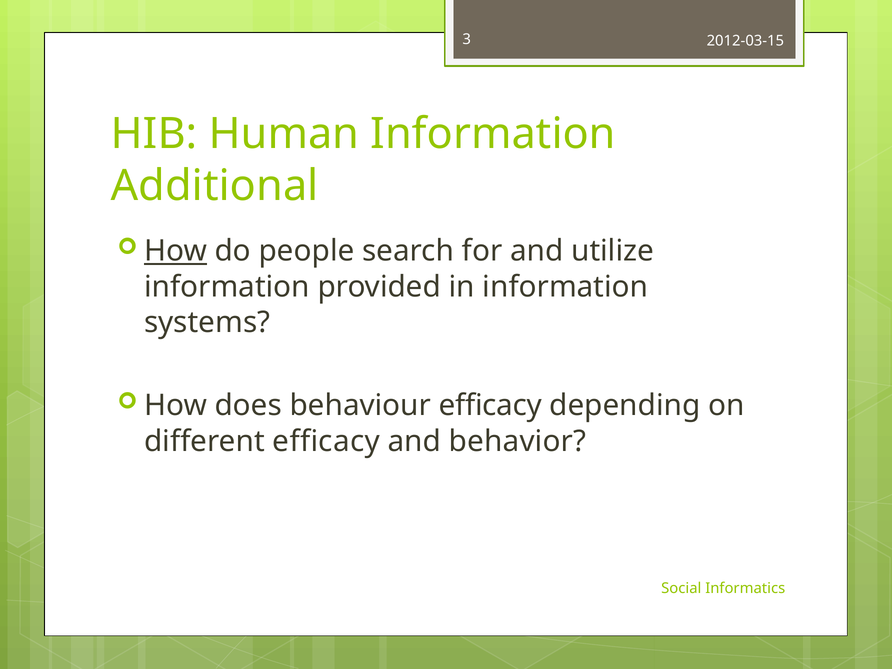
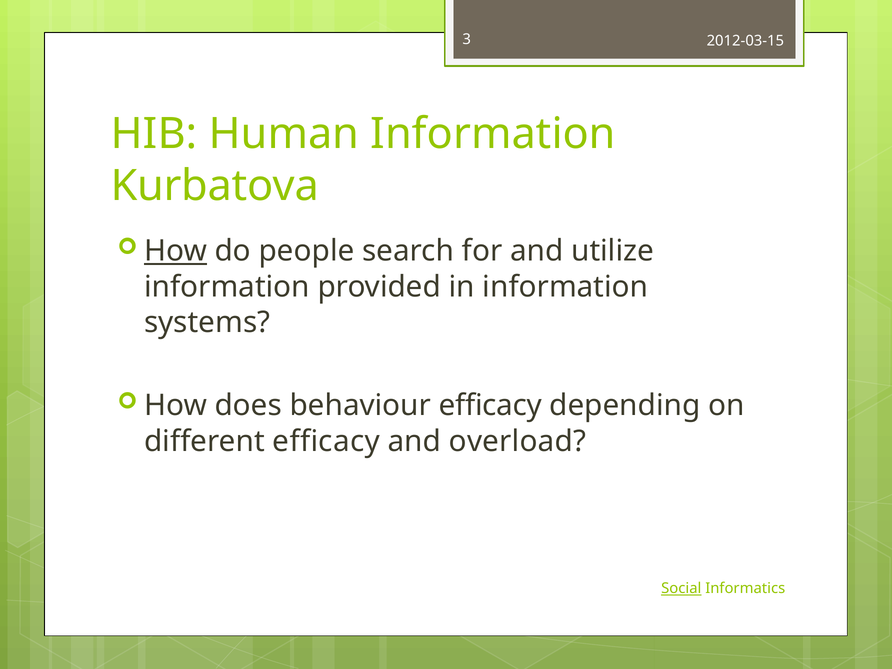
Additional: Additional -> Kurbatova (215, 186)
behavior: behavior -> overload (518, 441)
Social underline: none -> present (681, 588)
